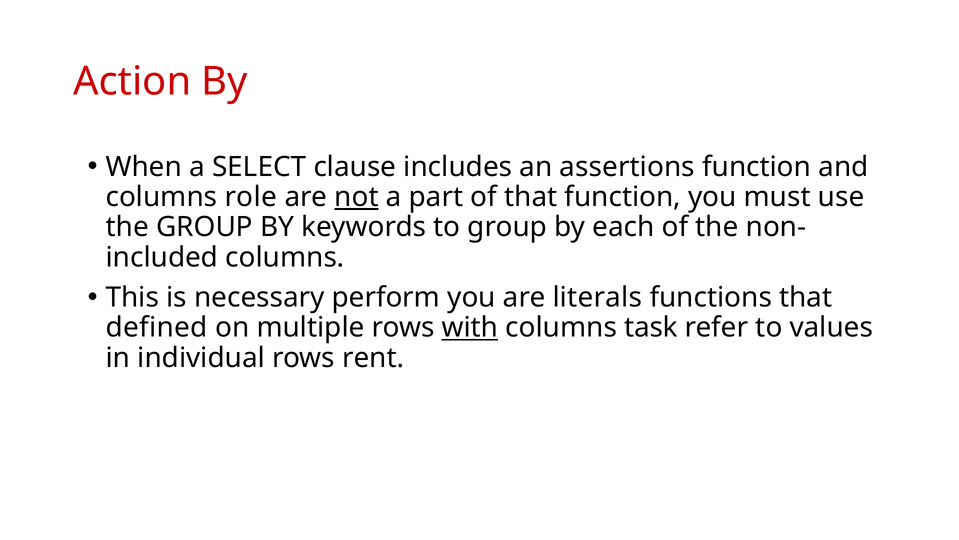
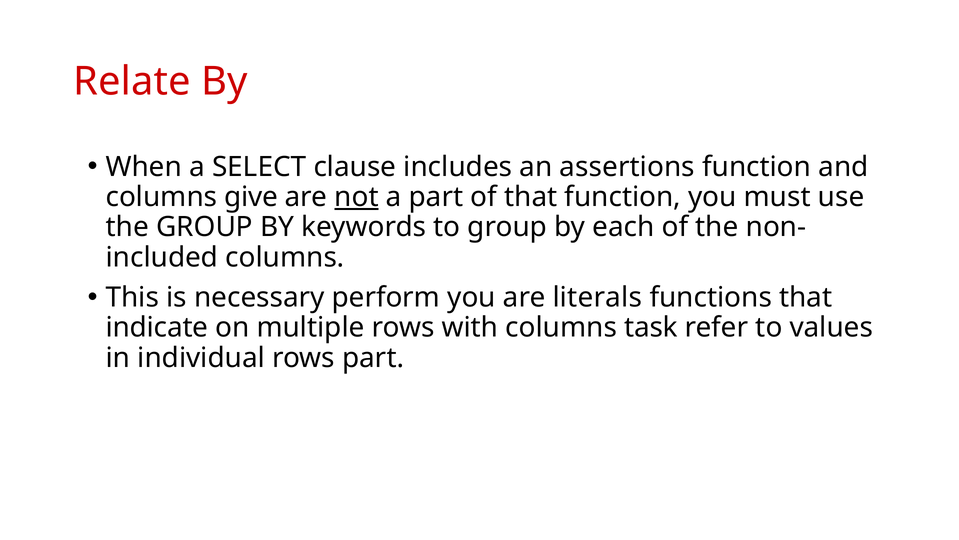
Action: Action -> Relate (132, 82)
role: role -> give (251, 197)
defined: defined -> indicate (157, 327)
with underline: present -> none (470, 327)
rows rent: rent -> part (373, 358)
